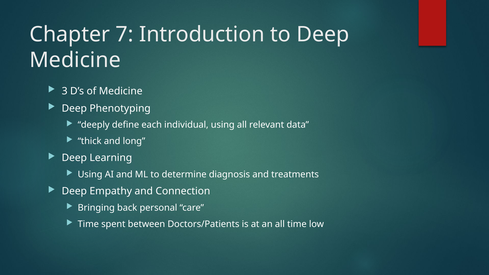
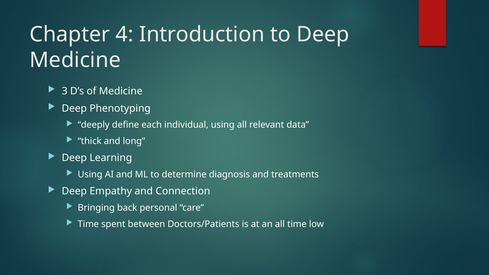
7: 7 -> 4 (125, 34)
